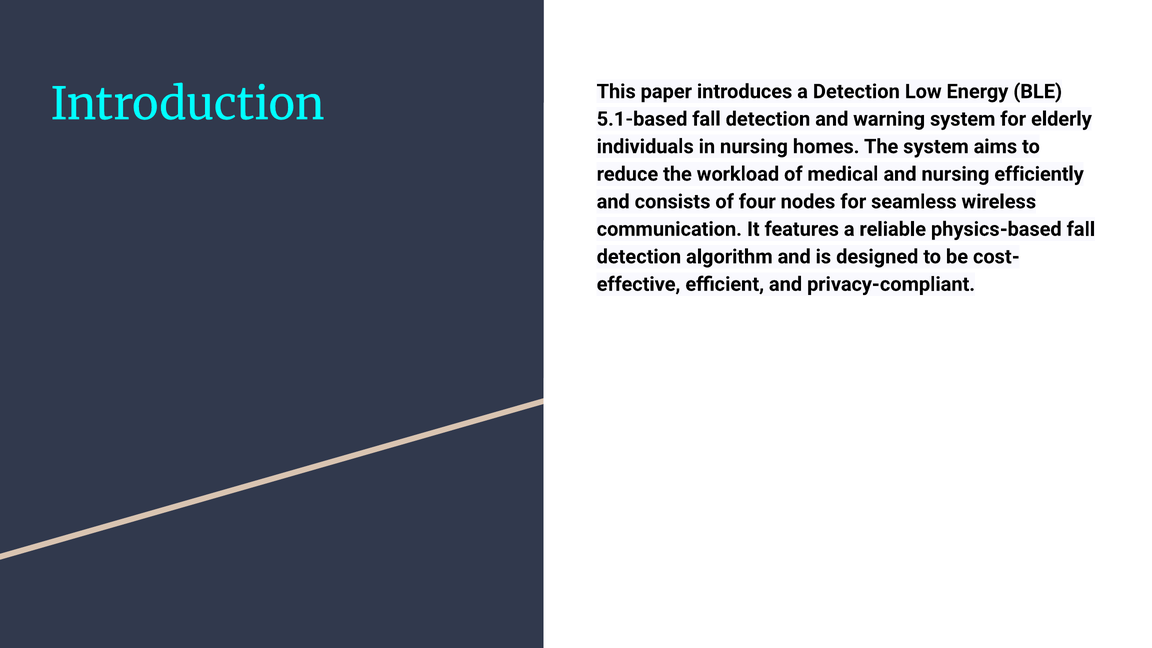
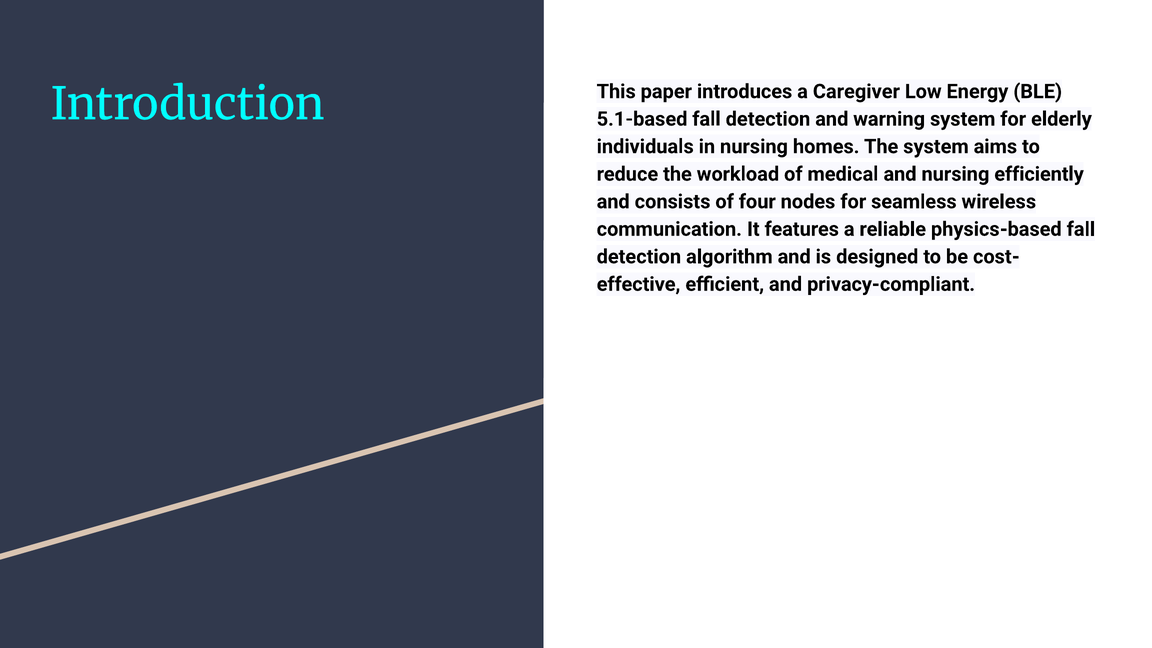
a Detection: Detection -> Caregiver (856, 92)
